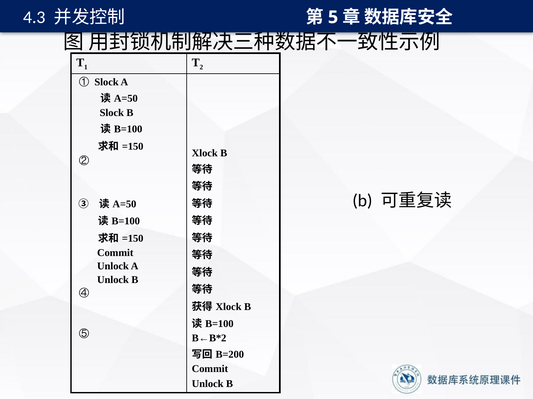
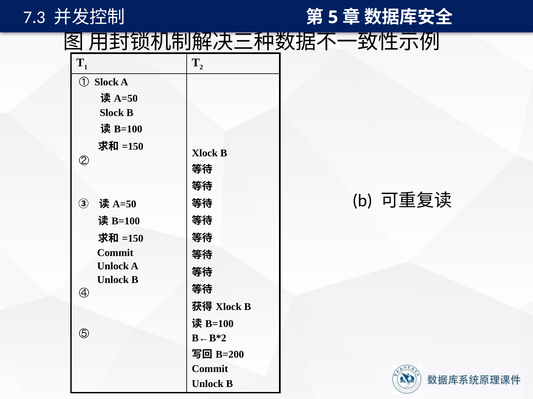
4.3: 4.3 -> 7.3 (34, 17)
